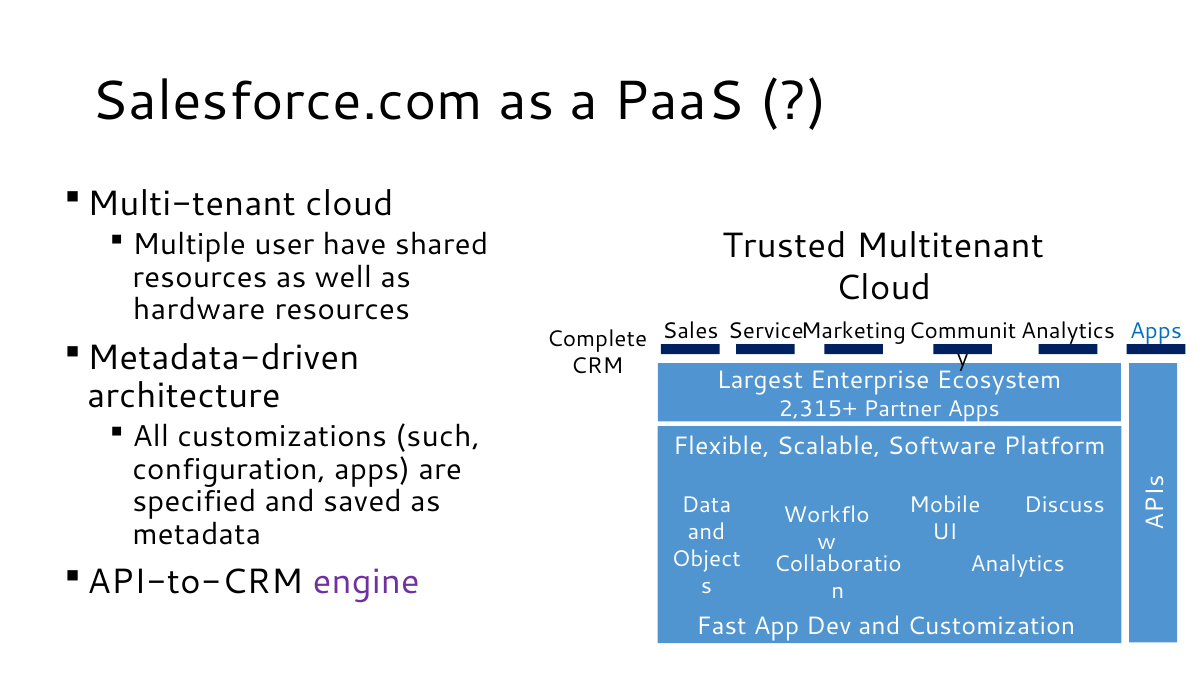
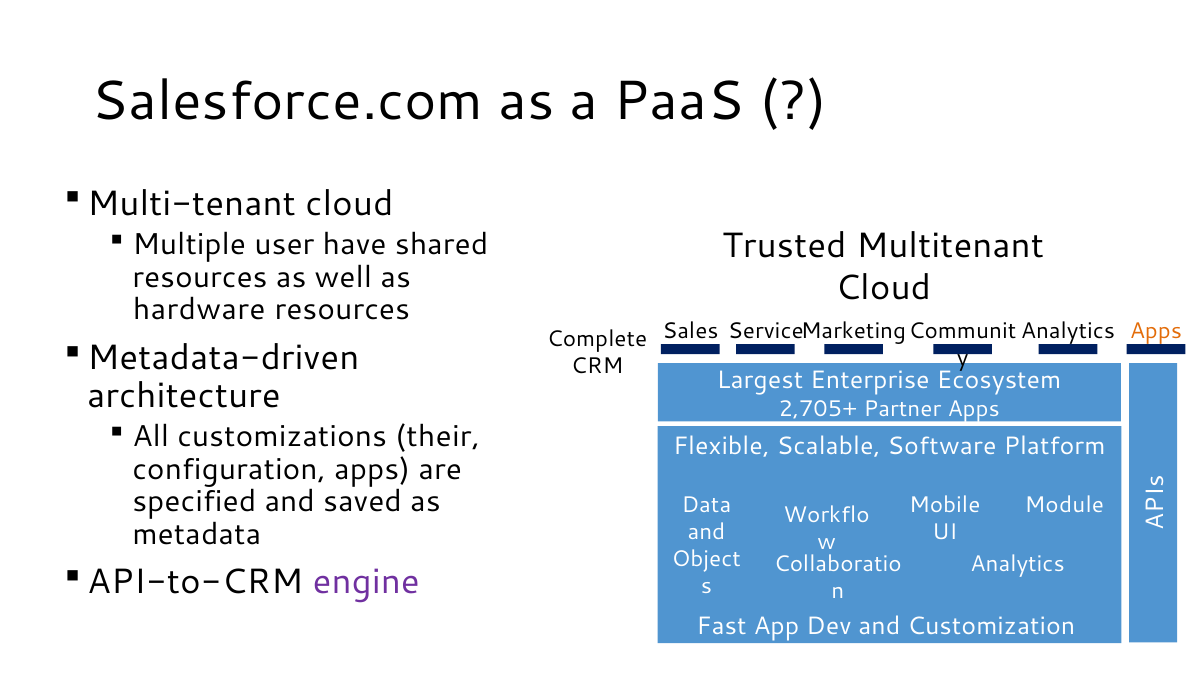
Apps colour: blue -> orange (1156, 331)
2,315+: 2,315+ -> 2,705+ (818, 409)
such: such -> their (438, 437)
Discuss: Discuss -> Module (1064, 505)
